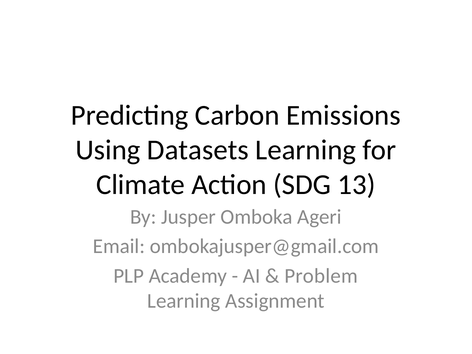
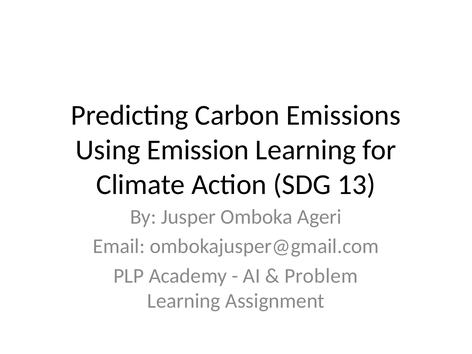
Datasets: Datasets -> Emission (198, 150)
